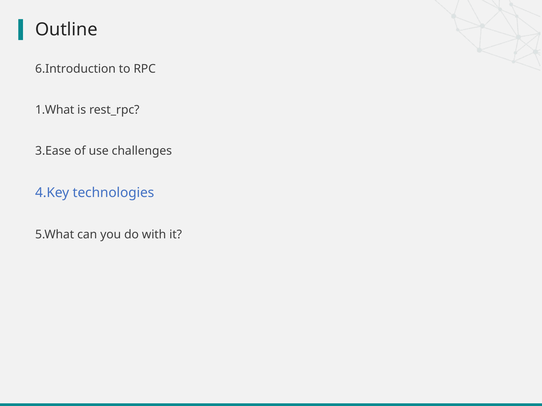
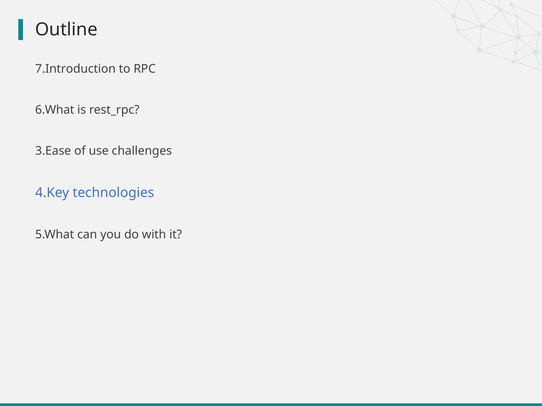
6.Introduction: 6.Introduction -> 7.Introduction (75, 69)
1.What: 1.What -> 6.What (55, 110)
